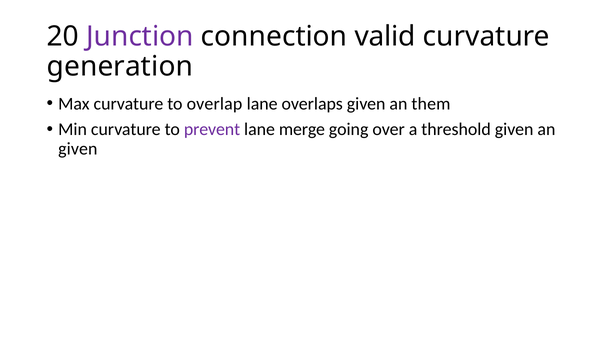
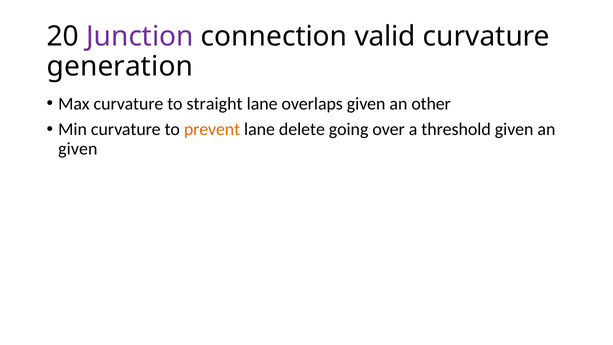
overlap: overlap -> straight (215, 104)
them: them -> other (431, 104)
prevent colour: purple -> orange (212, 129)
merge: merge -> delete (302, 129)
